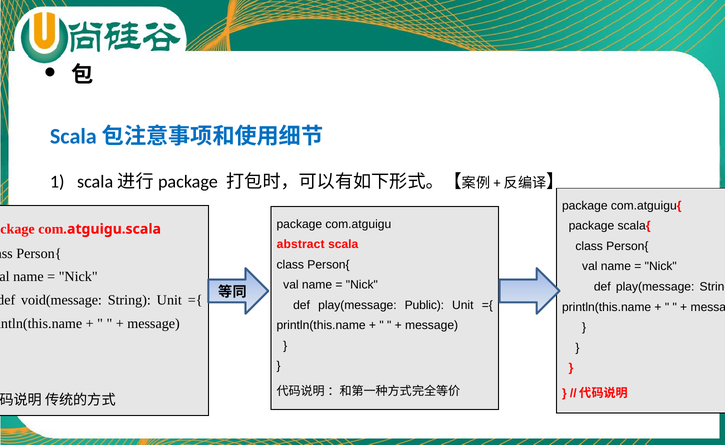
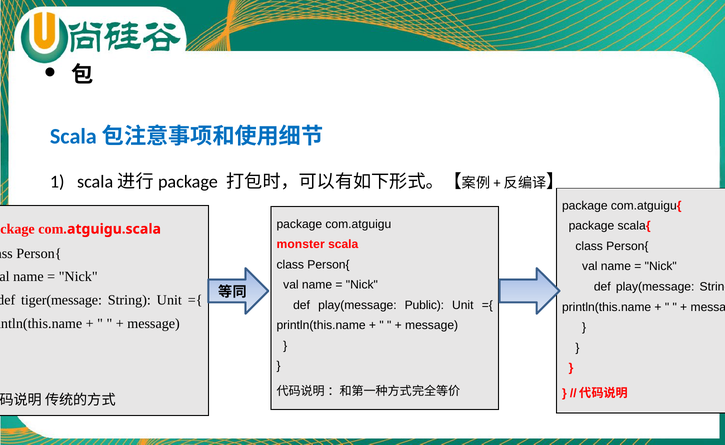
abstract: abstract -> monster (301, 244)
void(message: void(message -> tiger(message (62, 300)
